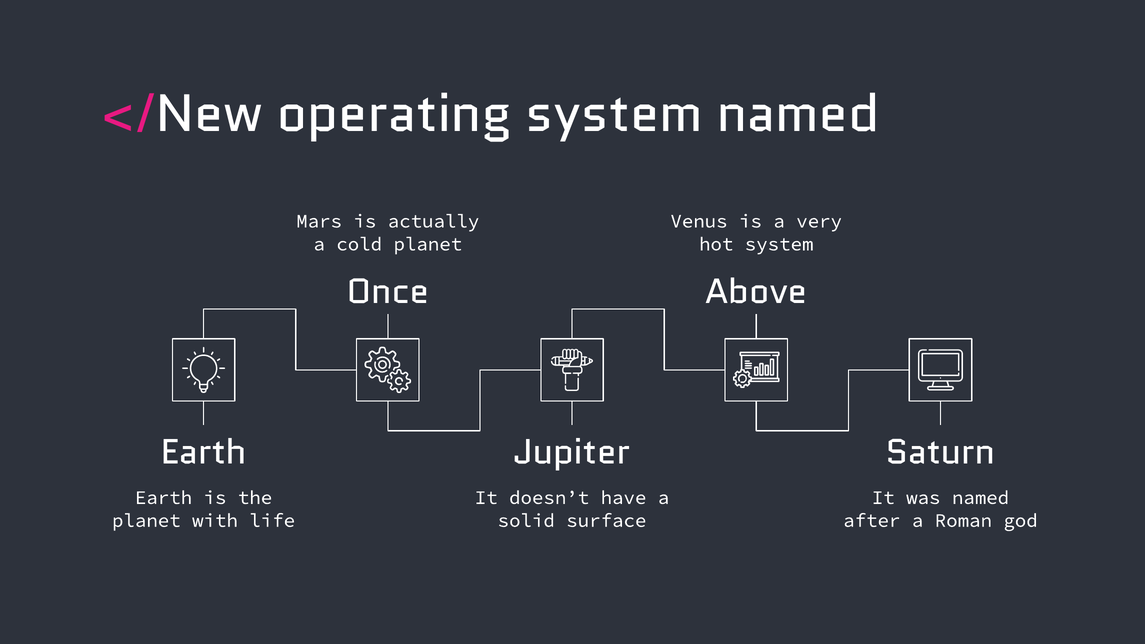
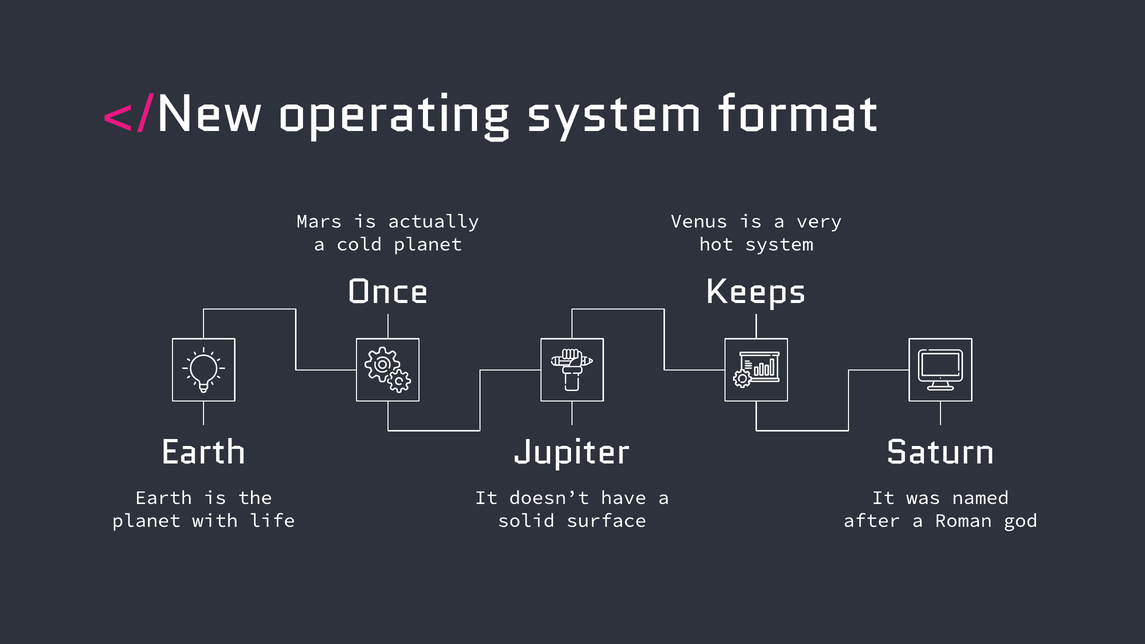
system named: named -> format (798, 114)
Above: Above -> Keeps (756, 292)
